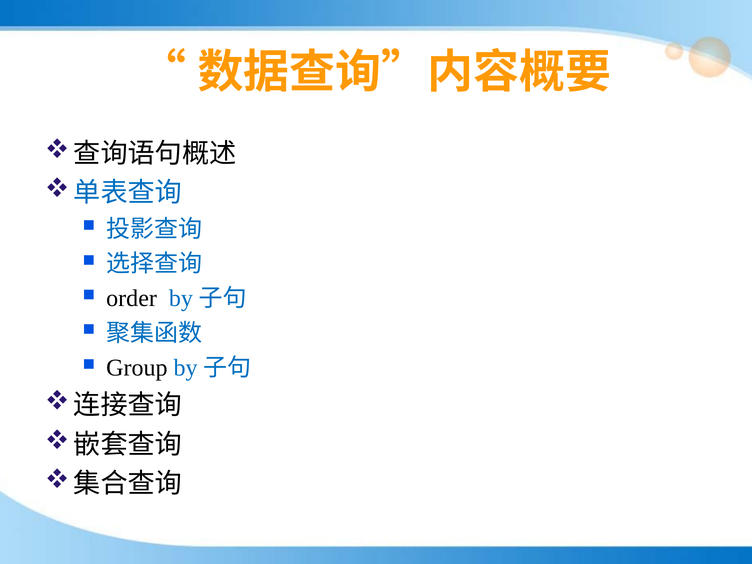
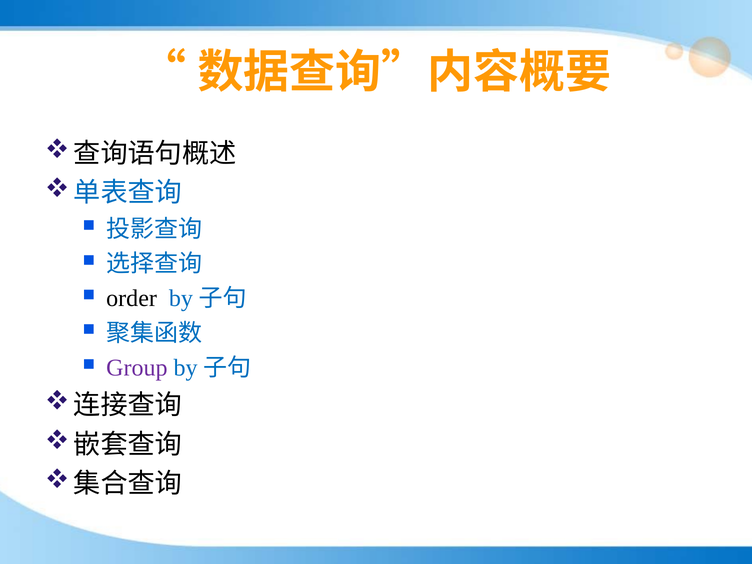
Group colour: black -> purple (137, 368)
